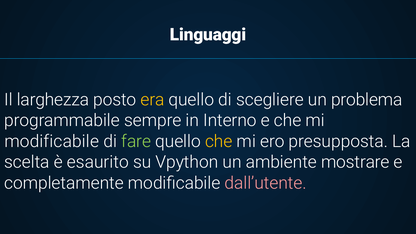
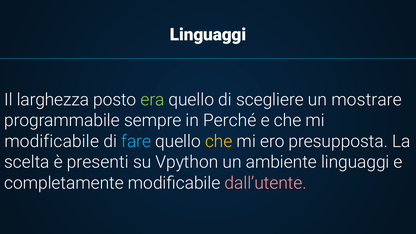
era colour: yellow -> light green (152, 100)
problema: problema -> mostrare (367, 100)
Interno: Interno -> Perché (230, 121)
fare colour: light green -> light blue (136, 141)
esaurito: esaurito -> presenti (98, 162)
ambiente mostrare: mostrare -> linguaggi (355, 162)
